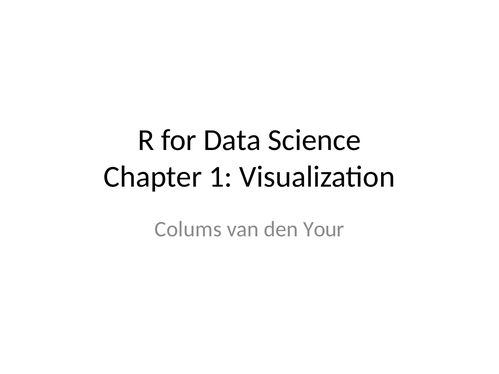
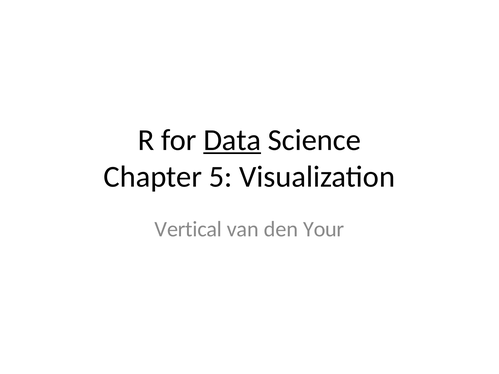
Data underline: none -> present (232, 140)
1: 1 -> 5 (221, 177)
Colums: Colums -> Vertical (188, 229)
